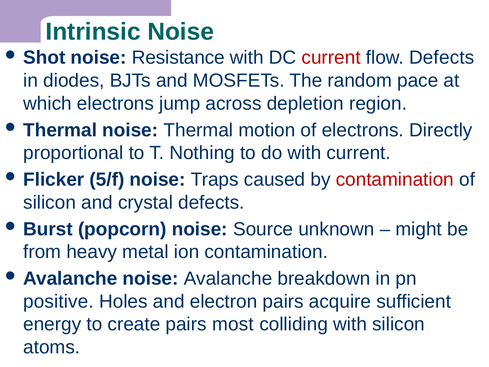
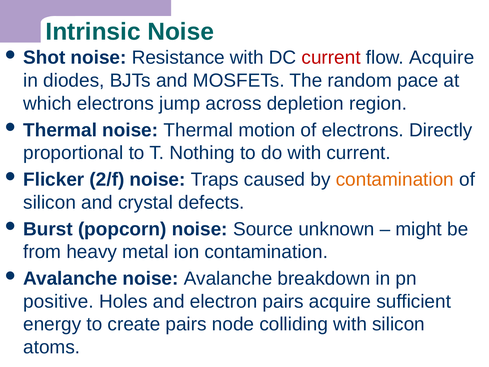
flow Defects: Defects -> Acquire (442, 58)
5/f: 5/f -> 2/f (107, 179)
contamination colour: red -> orange (395, 179)
most: most -> node (233, 324)
